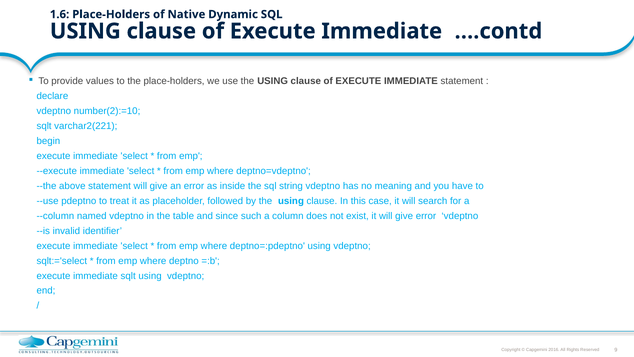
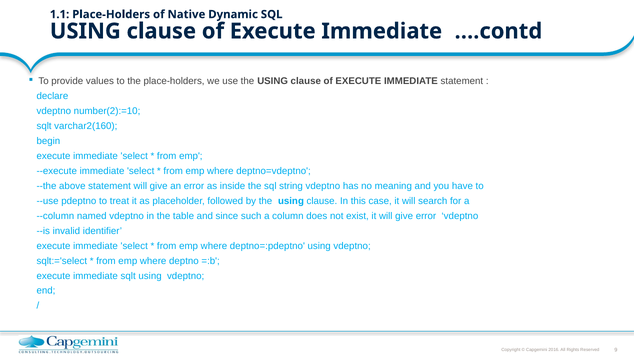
1.6: 1.6 -> 1.1 (60, 14)
varchar2(221: varchar2(221 -> varchar2(160 (86, 126)
